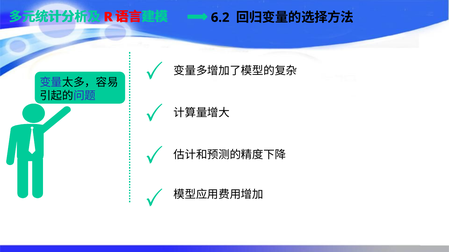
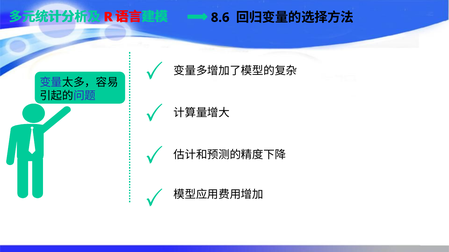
6.2: 6.2 -> 8.6 (220, 18)
